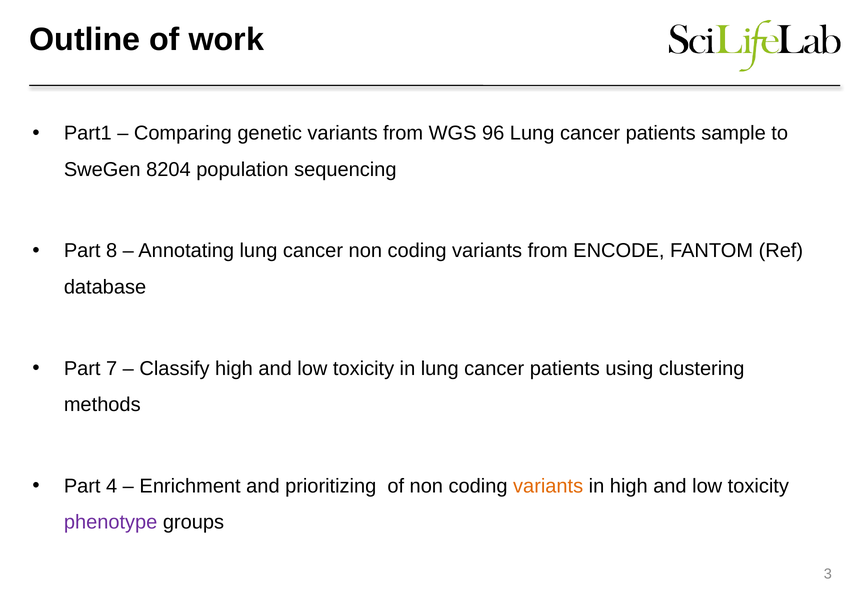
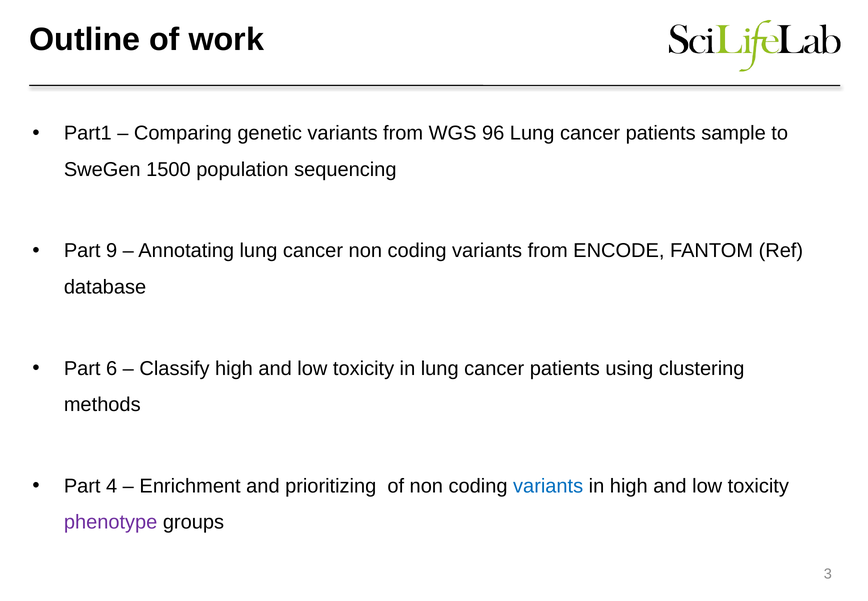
8204: 8204 -> 1500 (168, 169)
8: 8 -> 9 (112, 251)
7: 7 -> 6 (112, 368)
variants colour: orange -> blue (548, 486)
